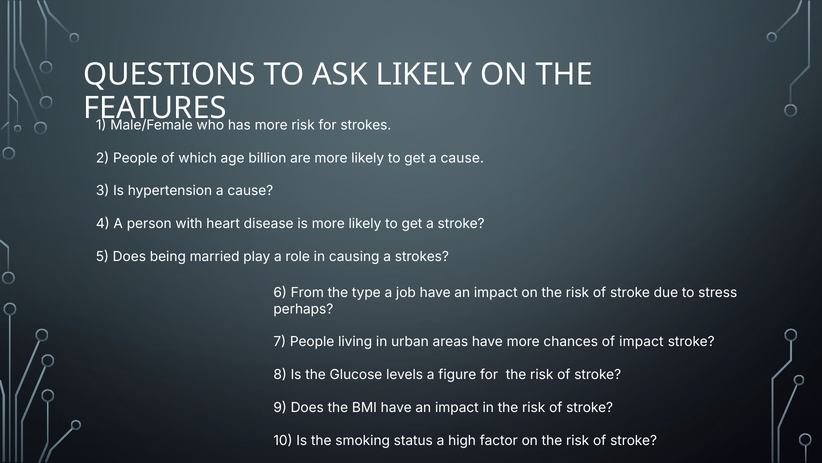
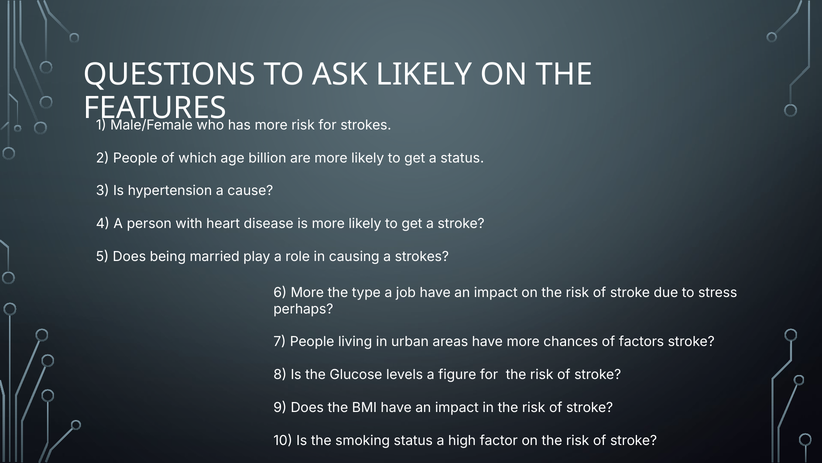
get a cause: cause -> status (462, 158)
6 From: From -> More (307, 292)
of impact: impact -> factors (642, 341)
